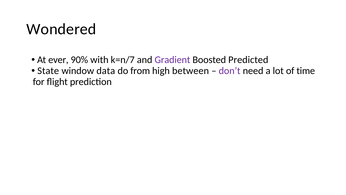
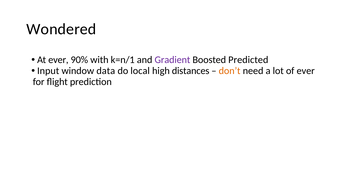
k=n/7: k=n/7 -> k=n/1 (123, 60)
State: State -> Input (48, 71)
from: from -> local (140, 71)
between: between -> distances (191, 71)
don’t colour: purple -> orange (230, 71)
of time: time -> ever (306, 71)
